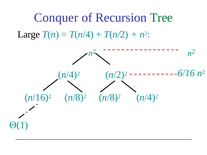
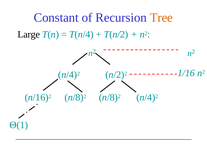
Conquer: Conquer -> Constant (56, 18)
Tree colour: green -> orange (161, 18)
6/16: 6/16 -> 1/16 (186, 73)
